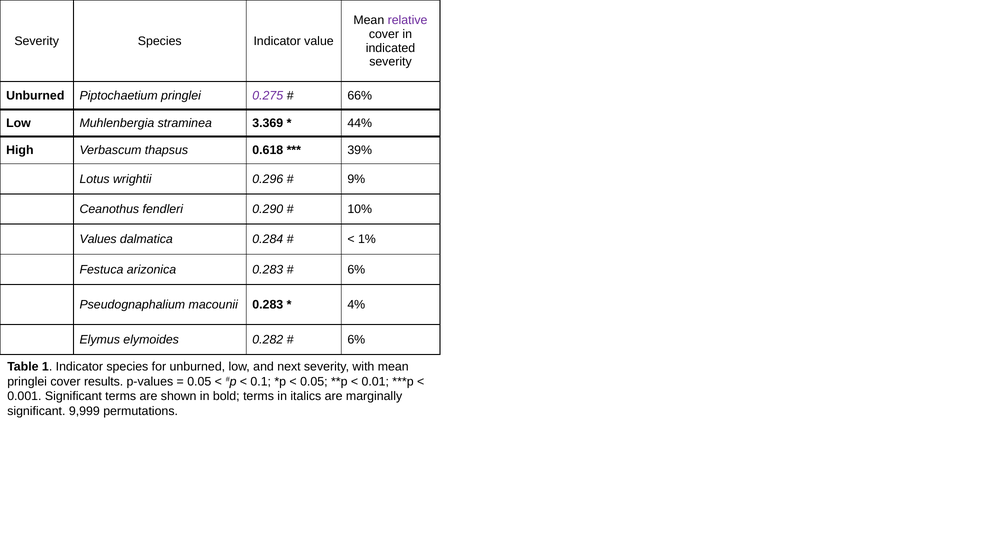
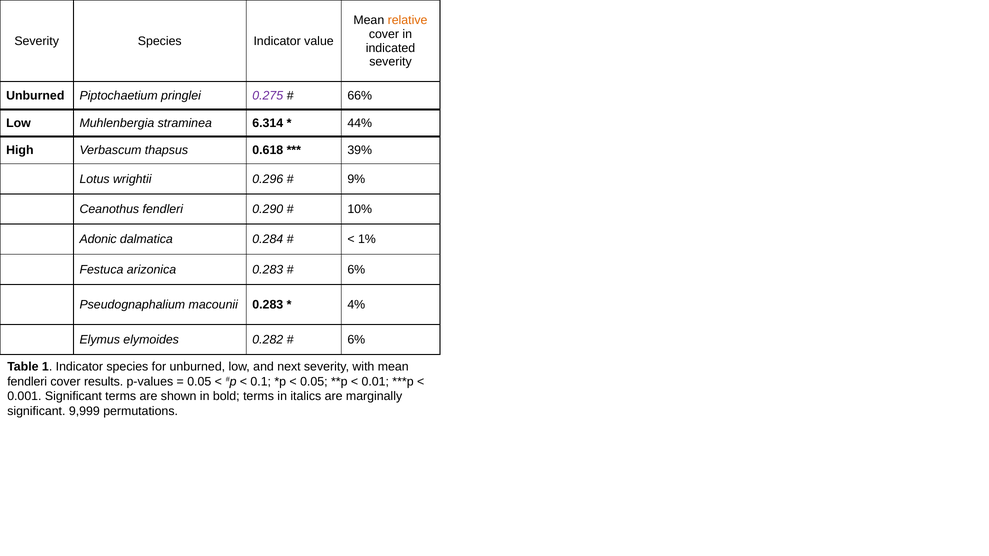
relative colour: purple -> orange (408, 20)
3.369: 3.369 -> 6.314 (268, 123)
Values: Values -> Adonic (98, 240)
pringlei: pringlei -> fendleri (27, 382)
